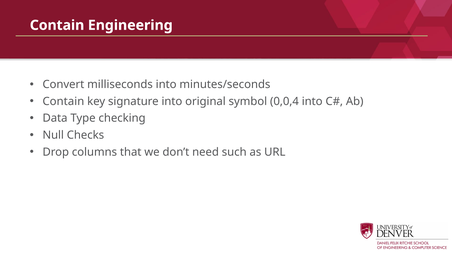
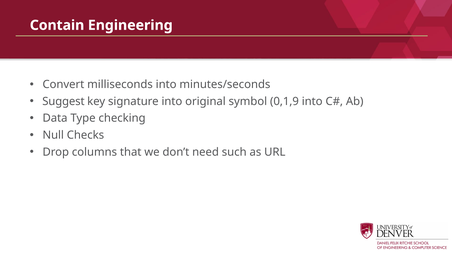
Contain: Contain -> Suggest (63, 101)
0,0,4: 0,0,4 -> 0,1,9 (284, 101)
